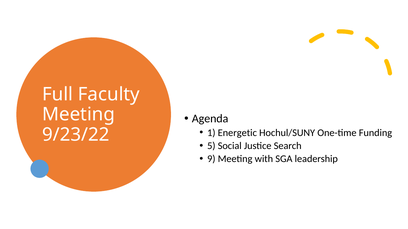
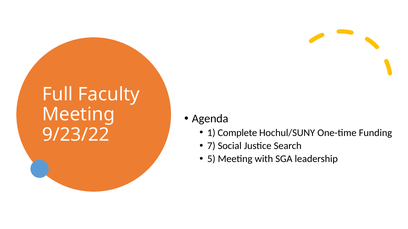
Energetic: Energetic -> Complete (237, 133)
5: 5 -> 7 (211, 146)
9: 9 -> 5 (211, 159)
